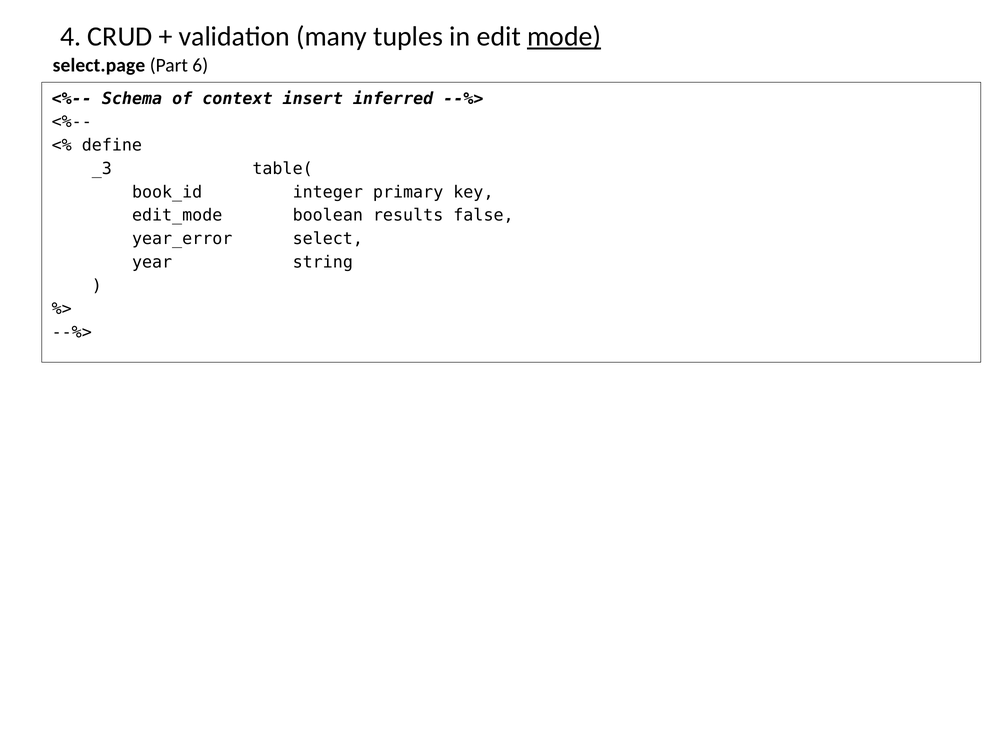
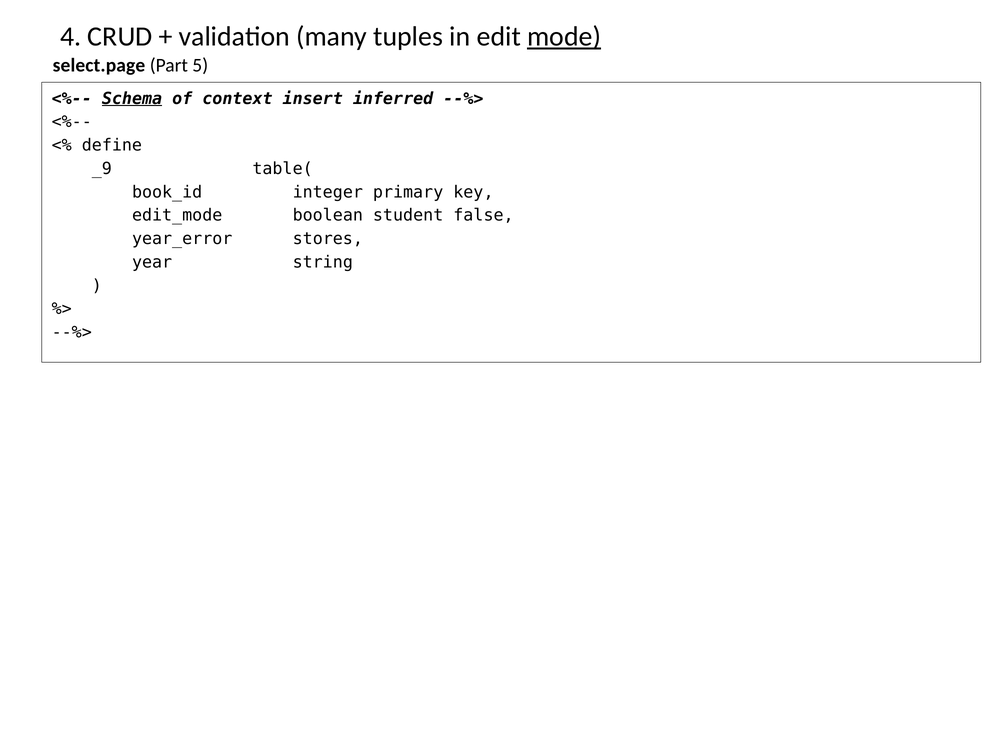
6: 6 -> 5 (200, 65)
Schema underline: none -> present (132, 99)
_3: _3 -> _9 (102, 169)
results: results -> student (408, 216)
select: select -> stores (328, 239)
